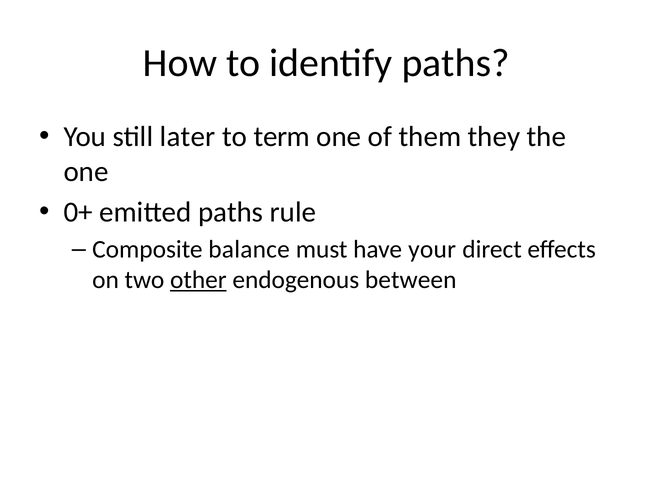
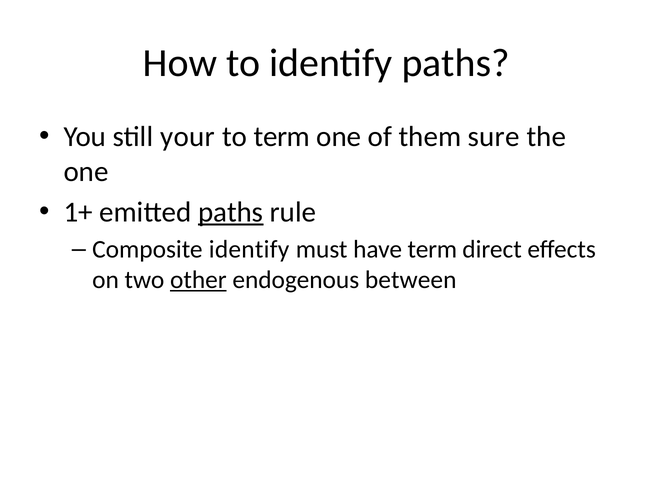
later: later -> your (188, 137)
they: they -> sure (494, 137)
0+: 0+ -> 1+ (78, 212)
paths underline: none -> present (231, 212)
Composite balance: balance -> identify (249, 250)
have your: your -> term (432, 250)
